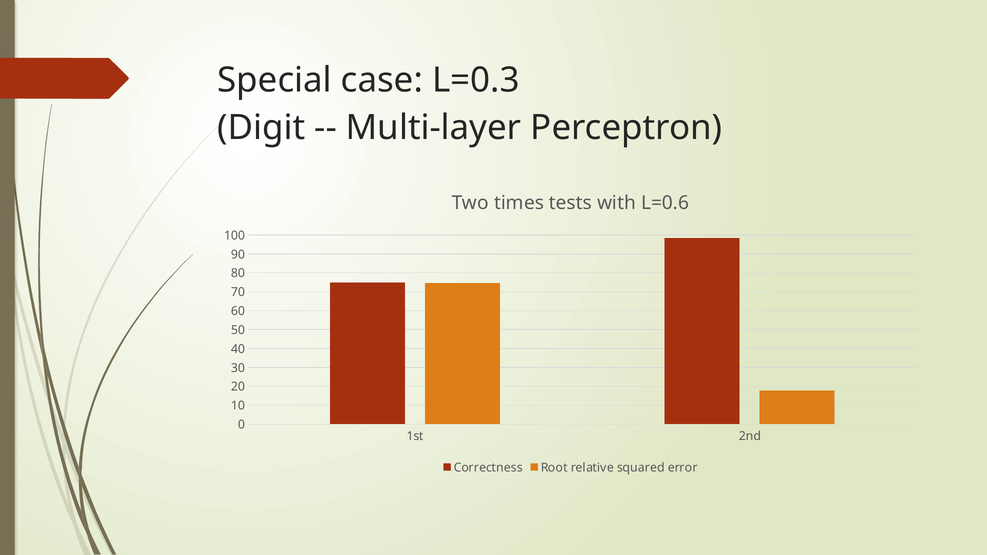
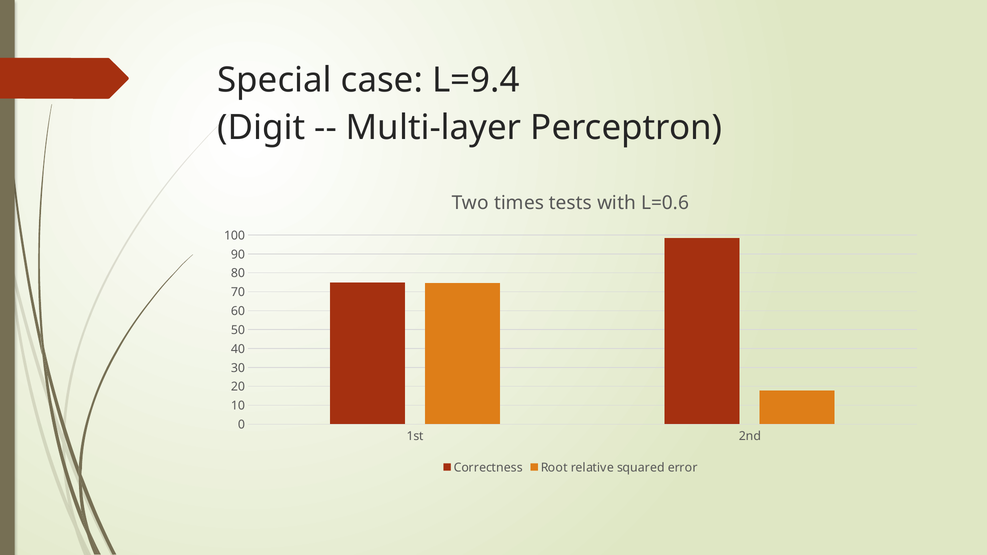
L=0.3: L=0.3 -> L=9.4 (476, 80)
